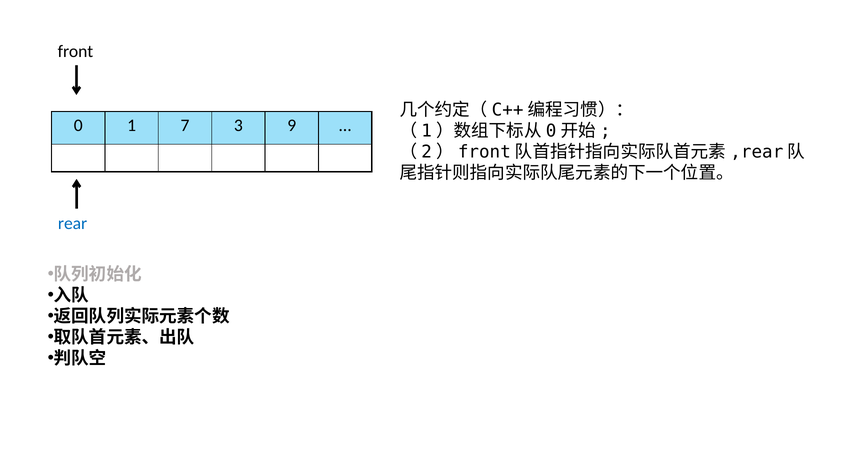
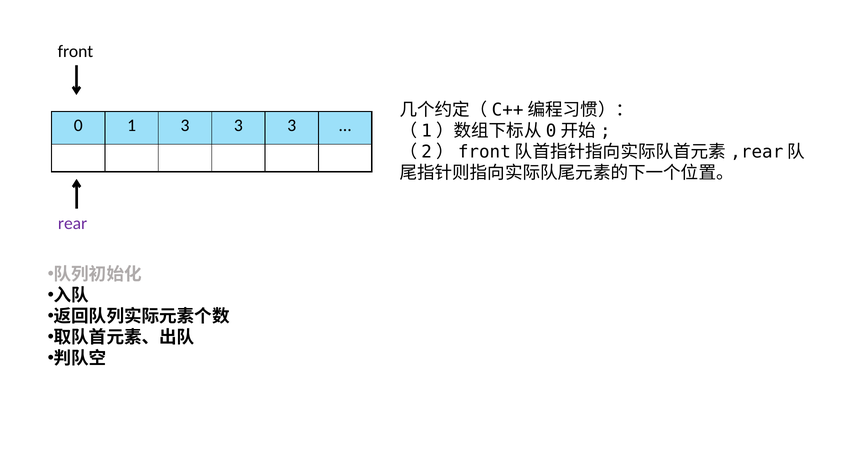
1 7: 7 -> 3 (185, 126)
9: 9 -> 3 (292, 126)
rear colour: blue -> purple (73, 224)
